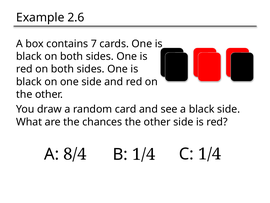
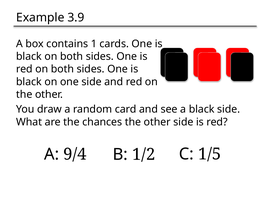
2.6: 2.6 -> 3.9 (76, 17)
7: 7 -> 1 (94, 44)
8/4: 8/4 -> 9/4 (75, 154)
B 1/4: 1/4 -> 1/2 (144, 154)
C 1/4: 1/4 -> 1/5 (210, 154)
